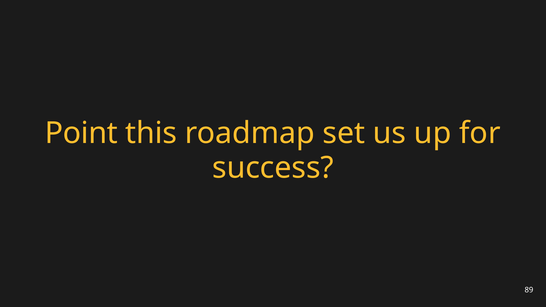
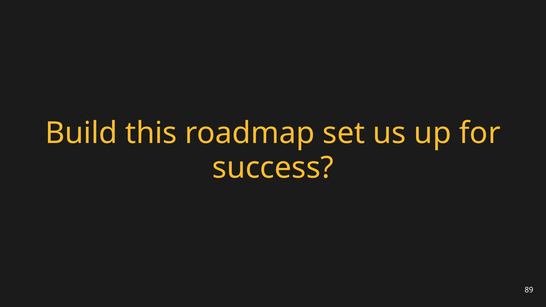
Point: Point -> Build (81, 133)
